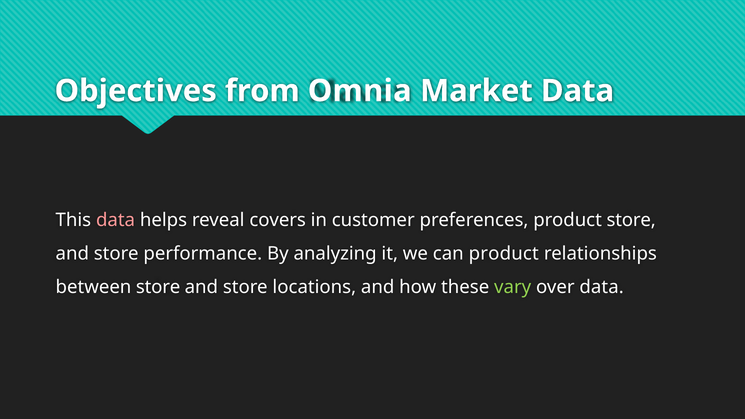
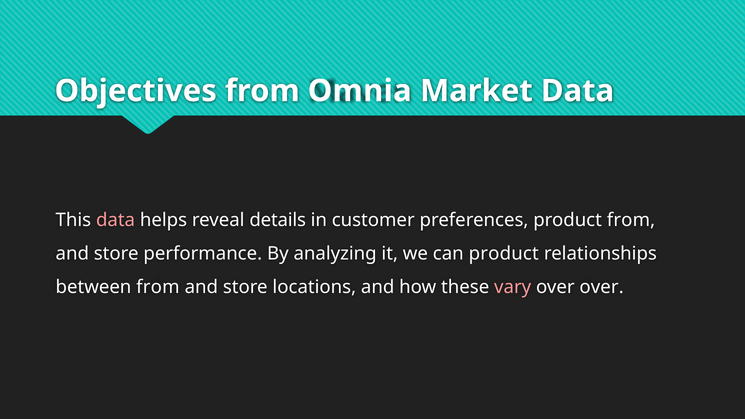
covers: covers -> details (278, 220)
product store: store -> from (631, 220)
between store: store -> from (158, 287)
vary colour: light green -> pink (513, 287)
over data: data -> over (602, 287)
